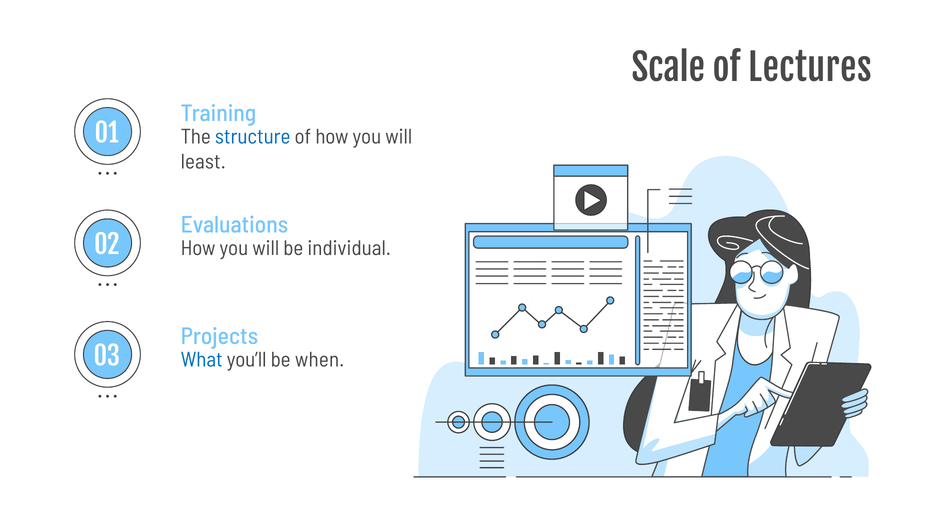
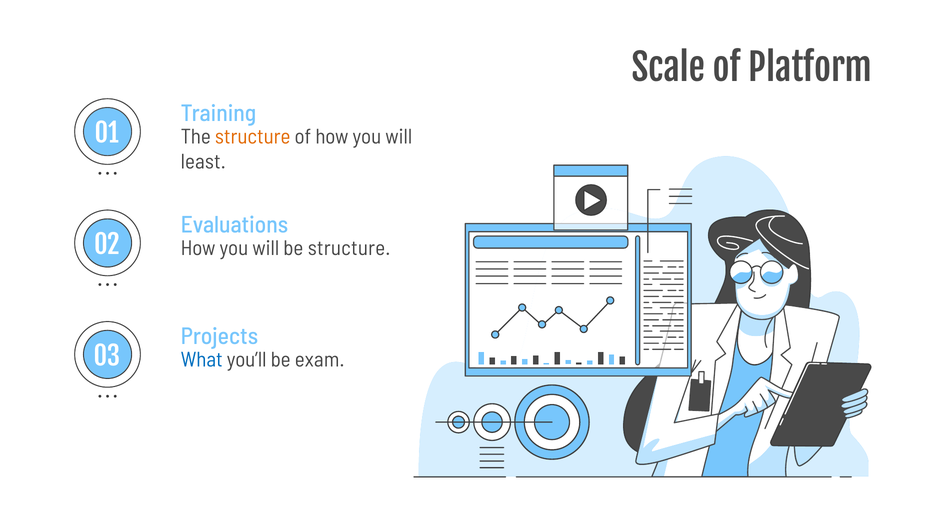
Lectures: Lectures -> Platform (810, 69)
structure colour: blue -> orange (253, 137)
be individual: individual -> structure (349, 248)
when: when -> exam (320, 360)
